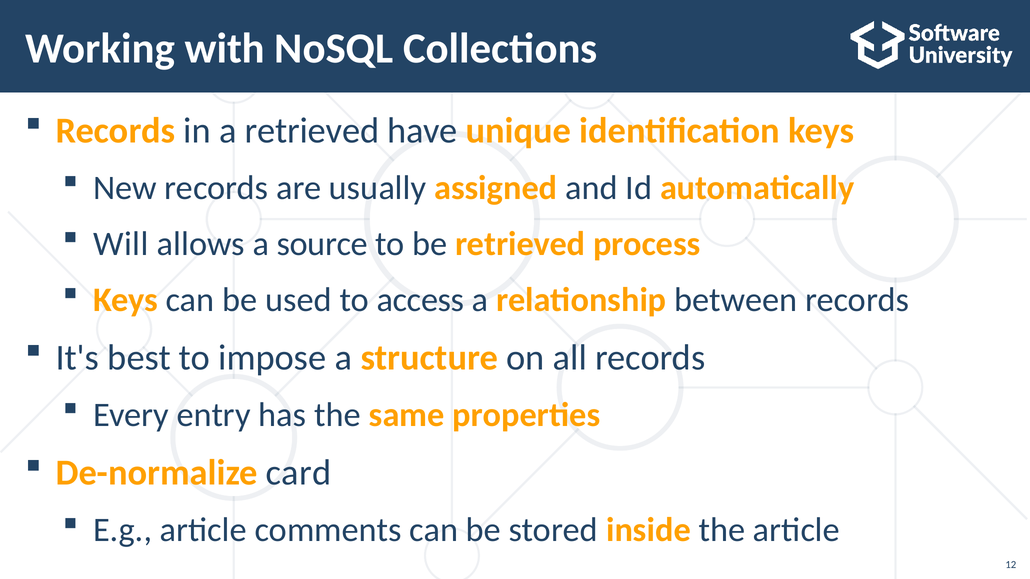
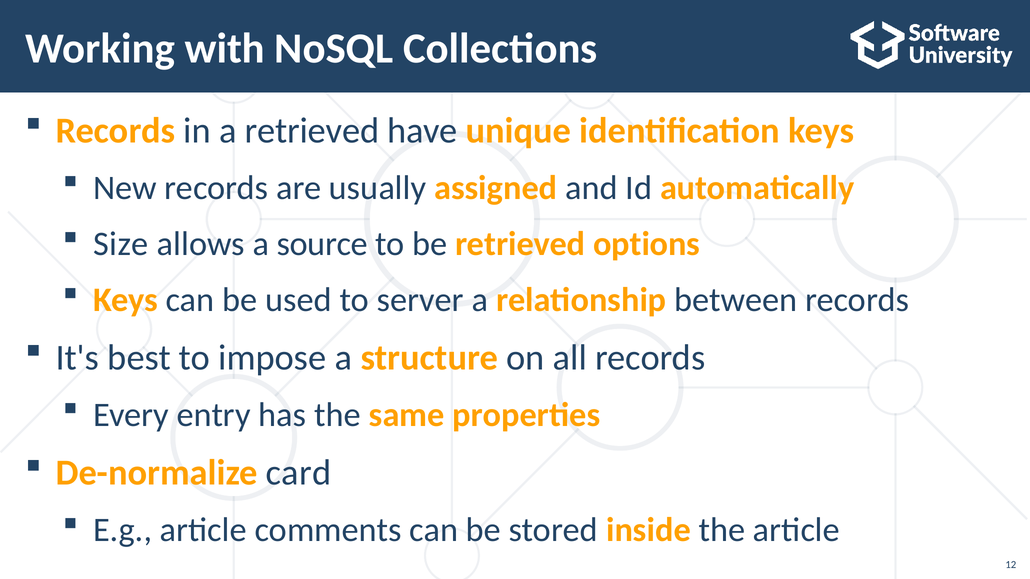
Will: Will -> Size (121, 244)
process: process -> options (647, 244)
access: access -> server (420, 300)
